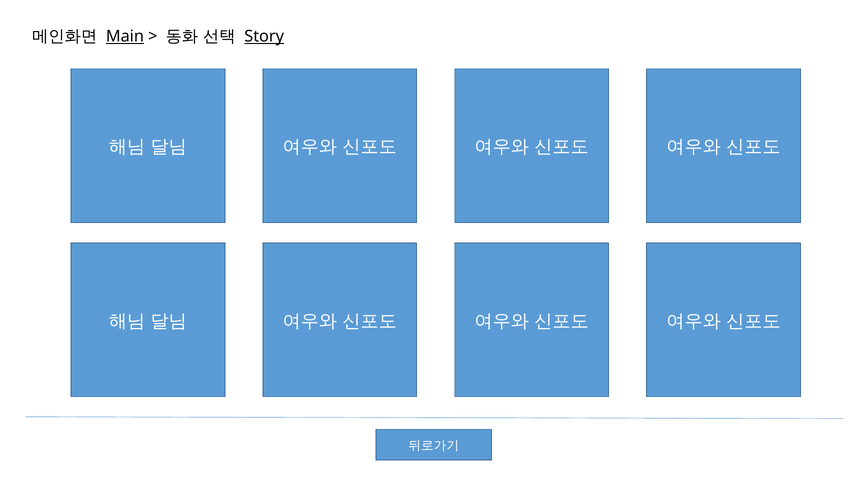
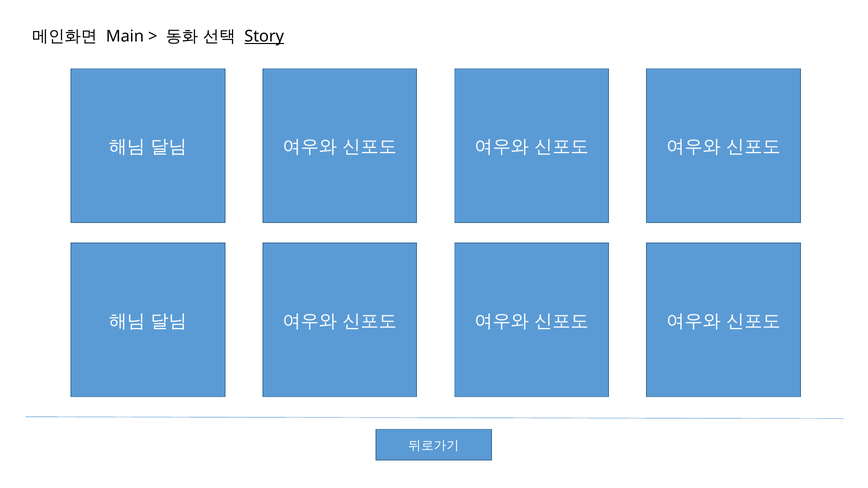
Main underline: present -> none (125, 37)
